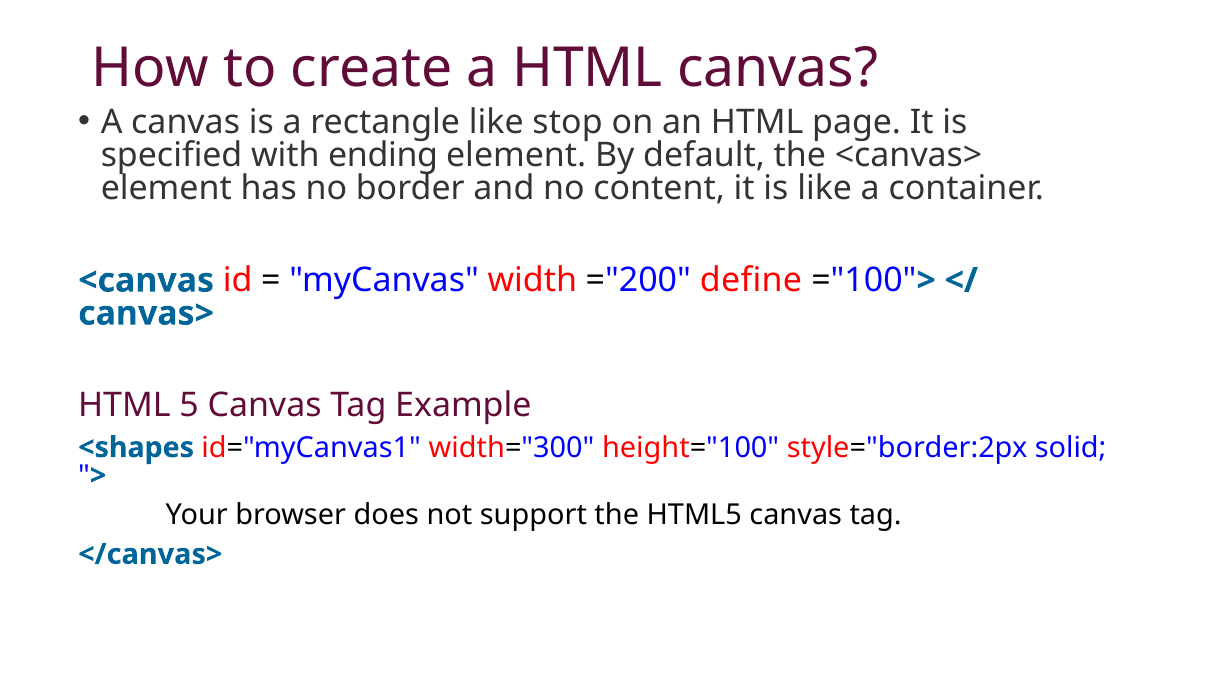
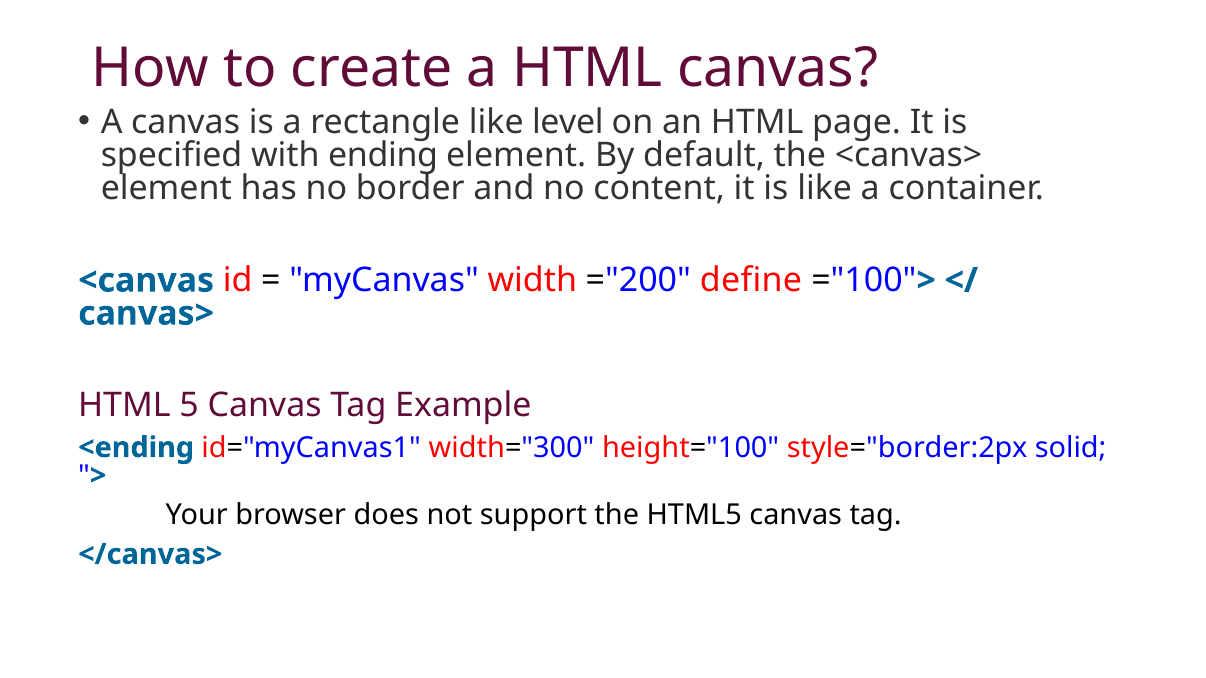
stop: stop -> level (568, 122)
<shapes: <shapes -> <ending (136, 448)
